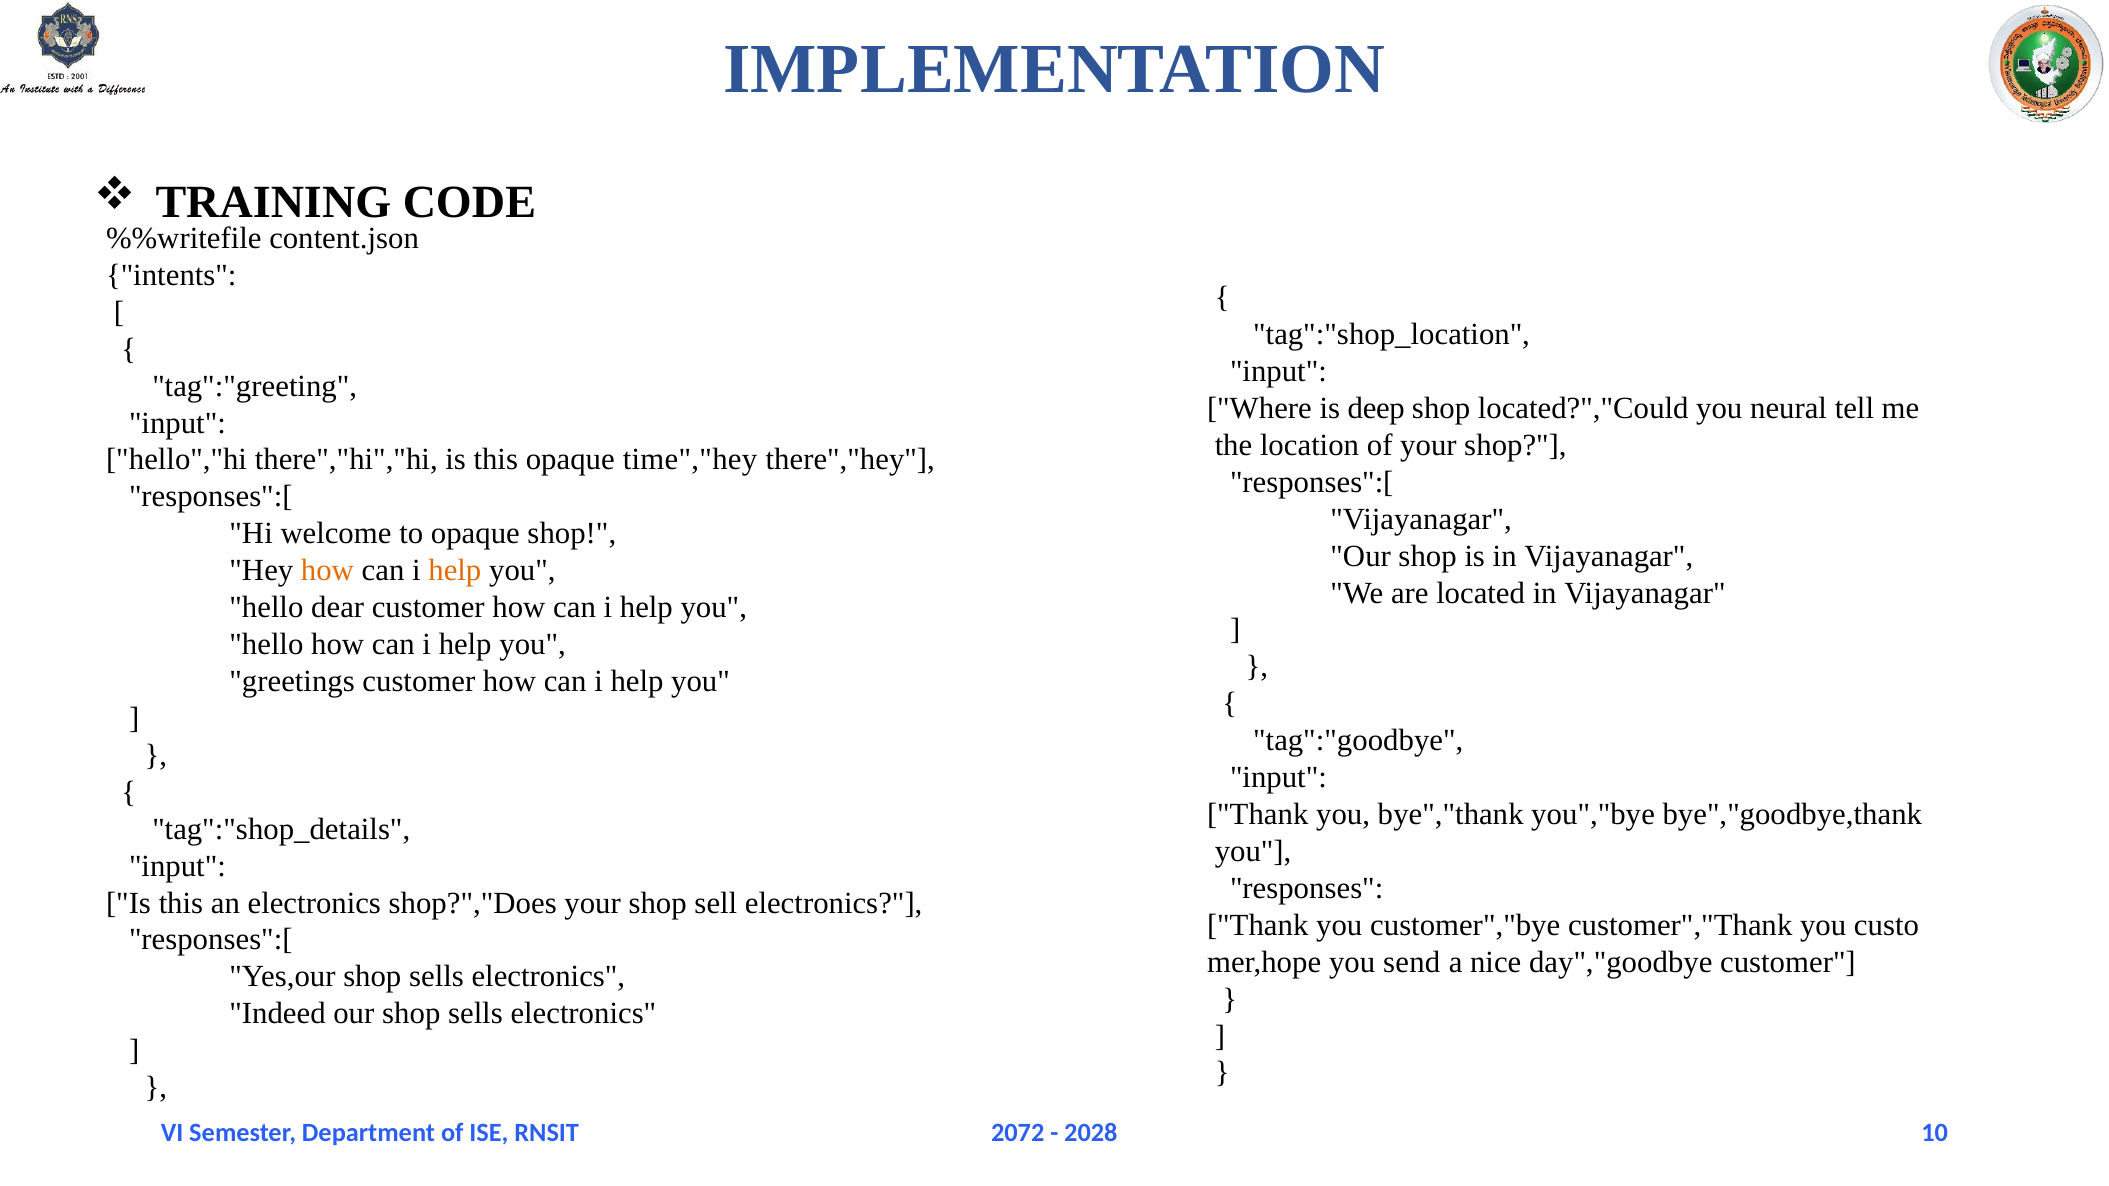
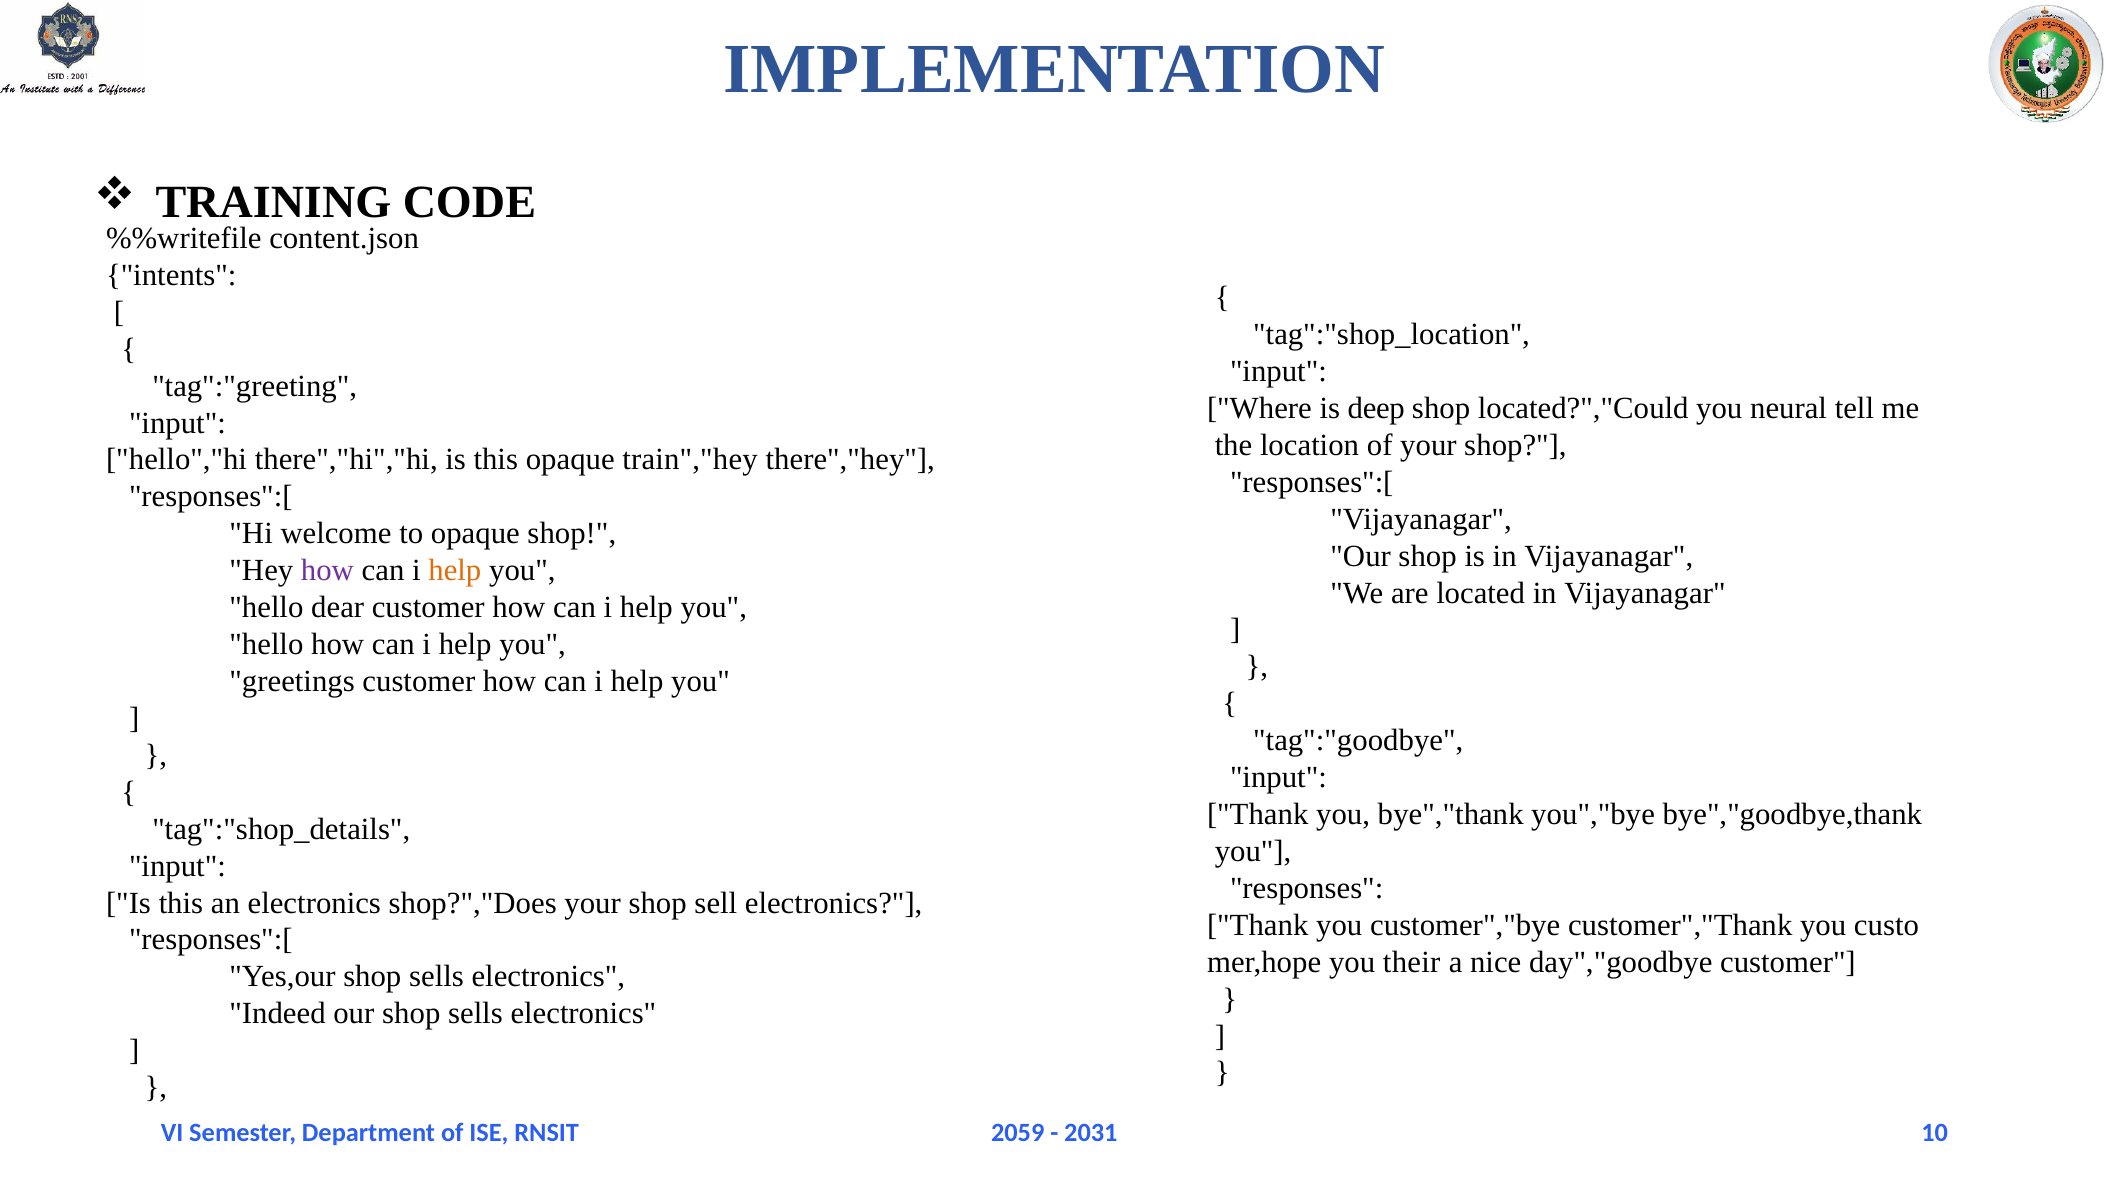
time","hey: time","hey -> train","hey (690, 460)
how colour: orange -> purple (327, 571)
send: send -> their (1412, 962)
2072: 2072 -> 2059 (1018, 1133)
2028: 2028 -> 2031 (1091, 1133)
